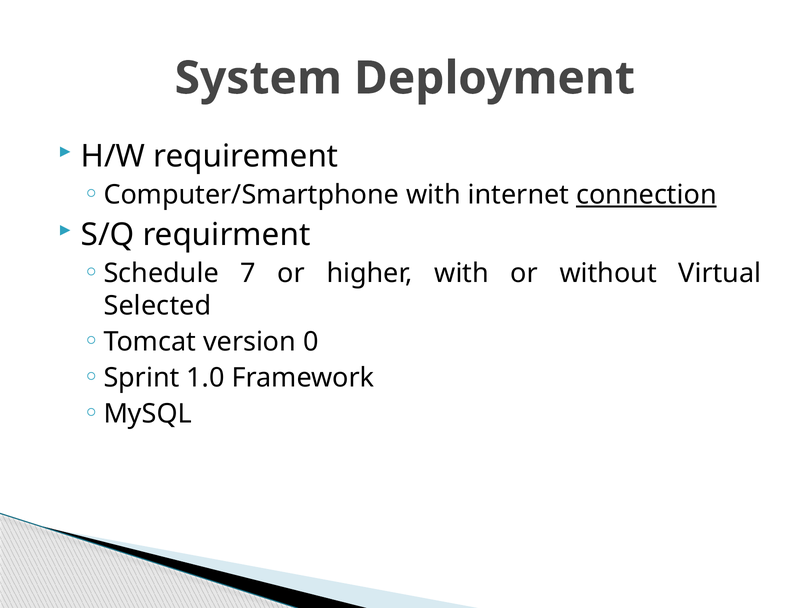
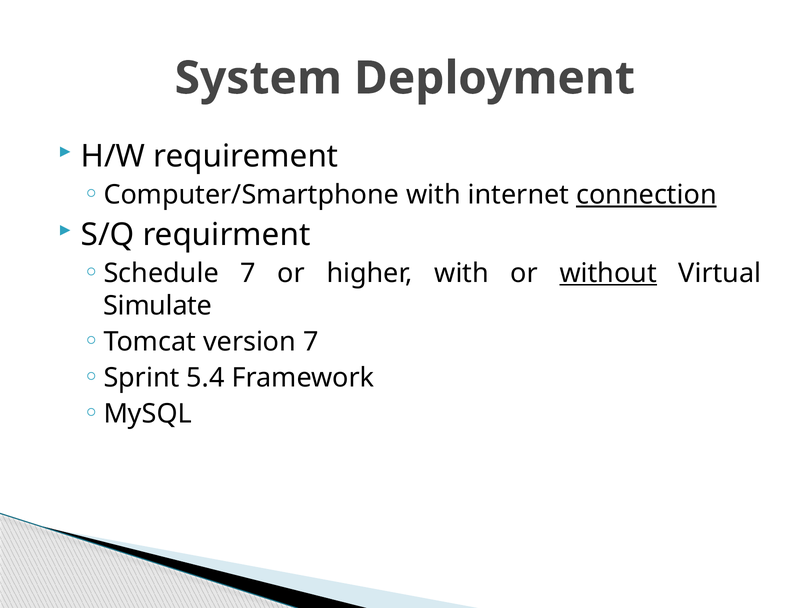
without underline: none -> present (608, 273)
Selected: Selected -> Simulate (158, 305)
version 0: 0 -> 7 (311, 341)
1.0: 1.0 -> 5.4 (205, 377)
